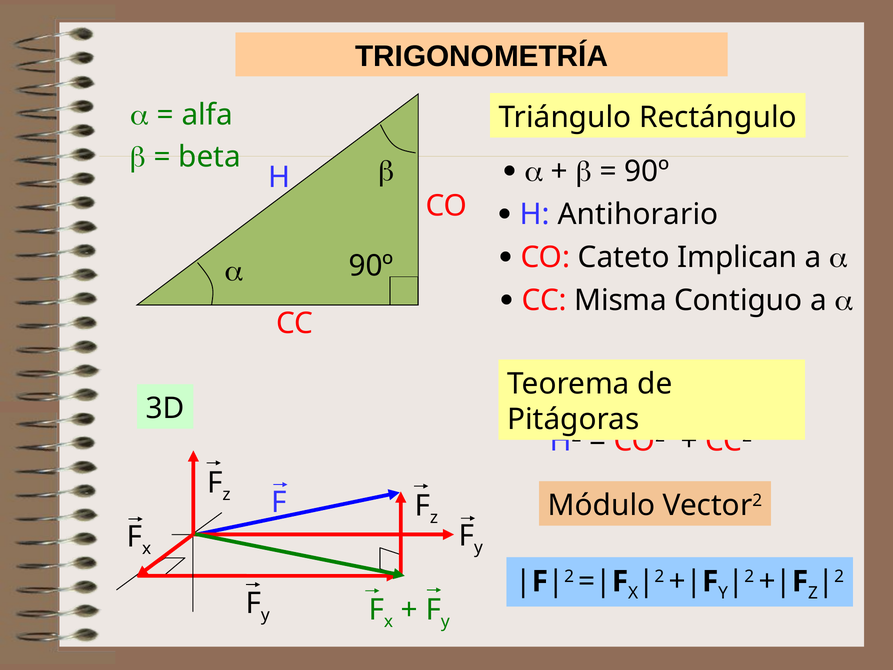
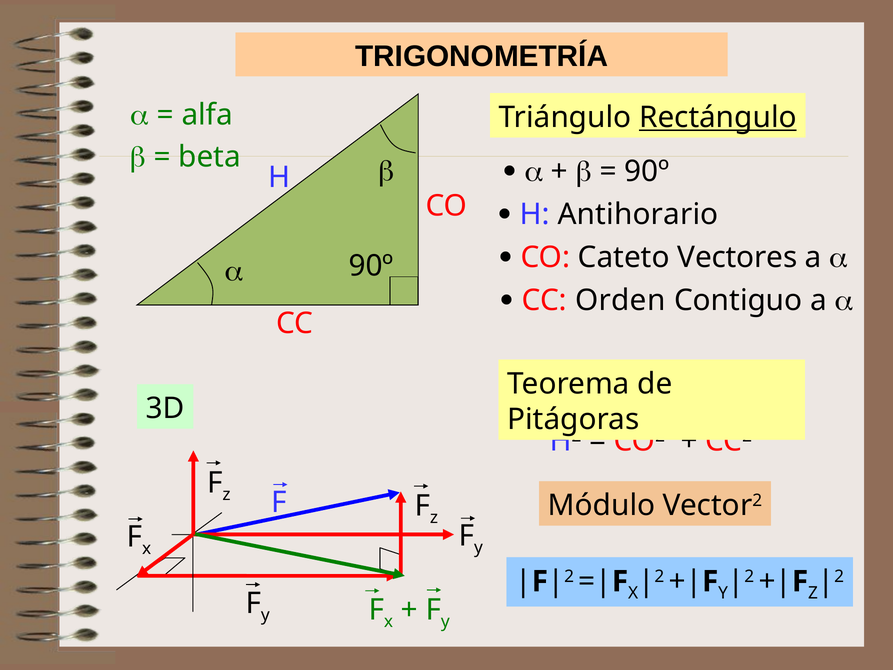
Rectángulo underline: none -> present (718, 117)
Implican: Implican -> Vectores (737, 257)
Misma: Misma -> Orden (620, 300)
